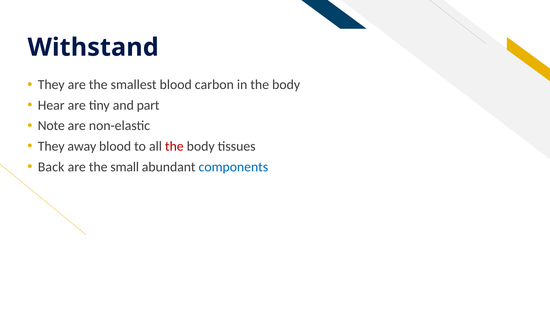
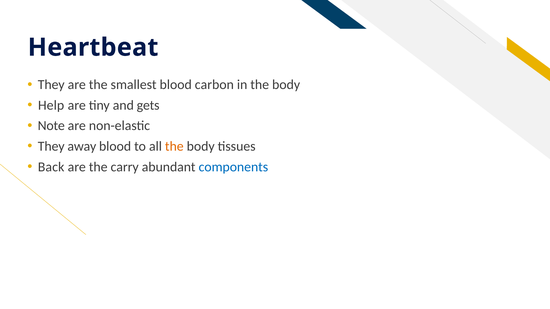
Withstand: Withstand -> Heartbeat (93, 47)
Hear: Hear -> Help (51, 105)
part: part -> gets (148, 105)
the colour: red -> orange (174, 147)
small: small -> carry (125, 167)
